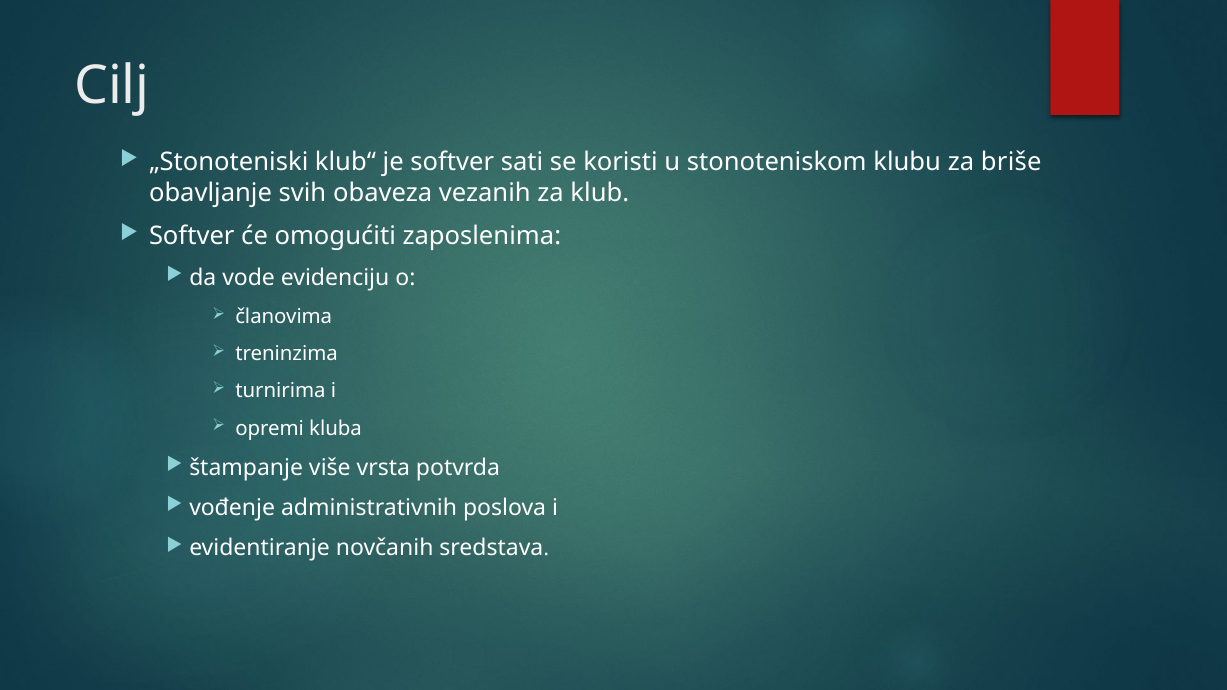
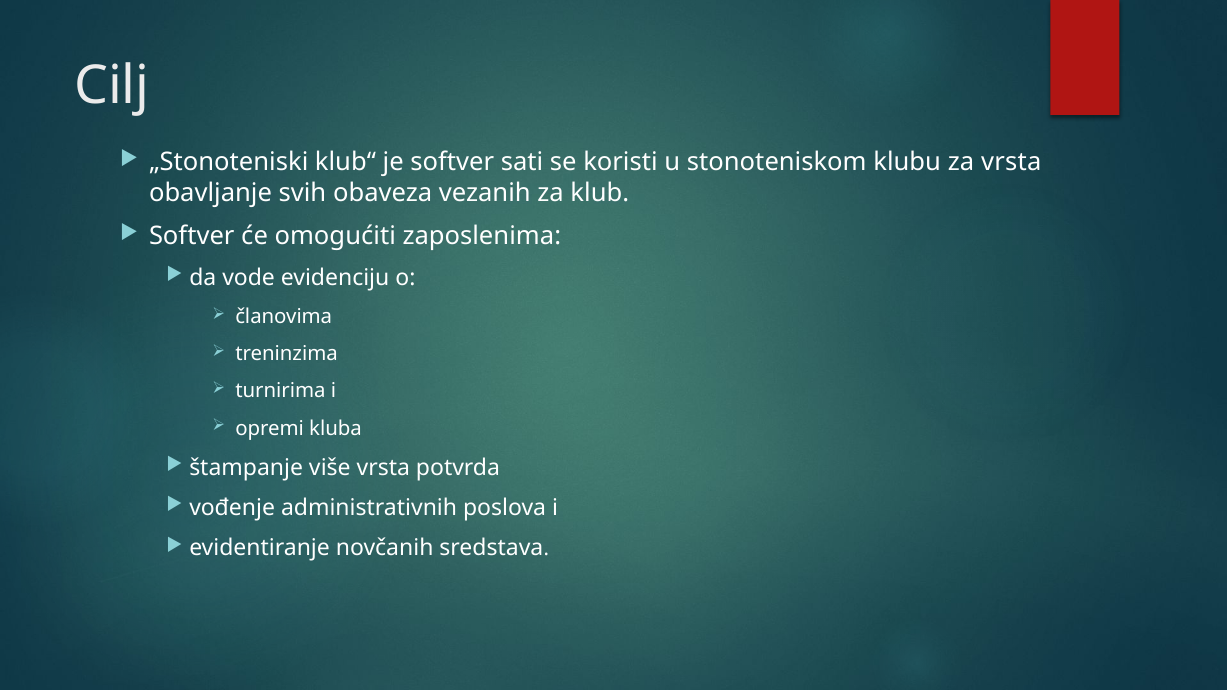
za briše: briše -> vrsta (1011, 162)
